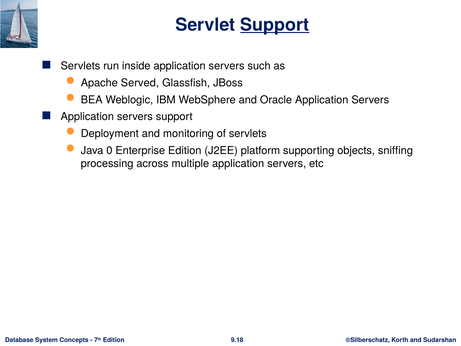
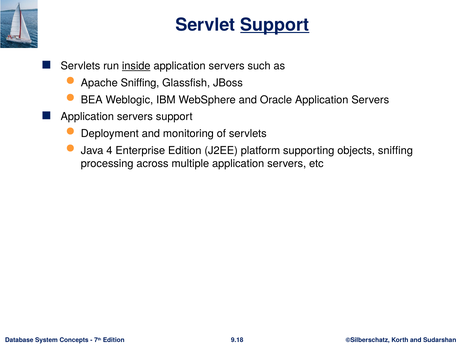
inside underline: none -> present (136, 66)
Apache Served: Served -> Sniffing (140, 83)
0: 0 -> 4 (109, 150)
